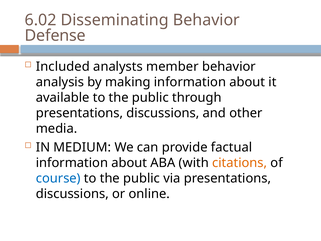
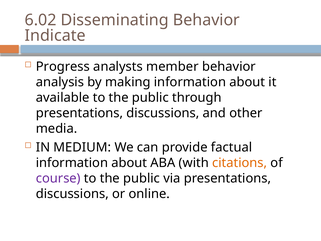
Defense: Defense -> Indicate (55, 36)
Included: Included -> Progress (63, 66)
course colour: blue -> purple (58, 178)
